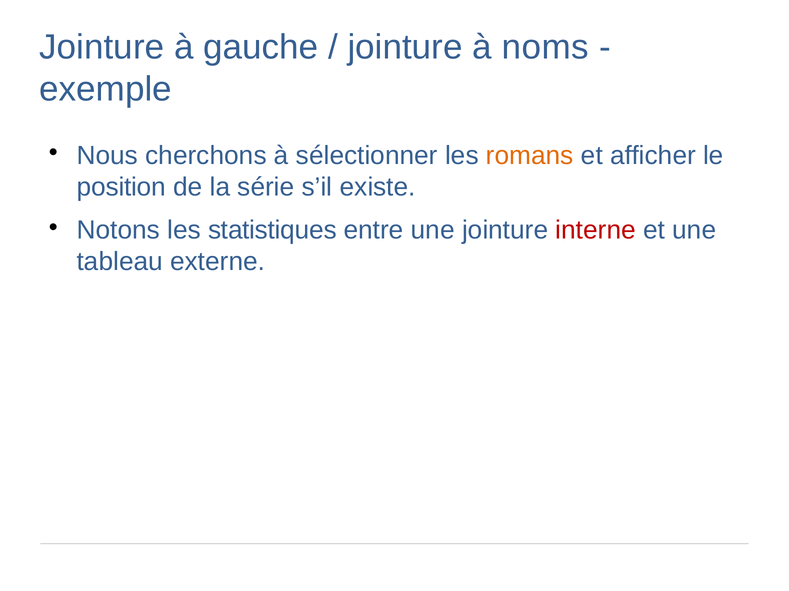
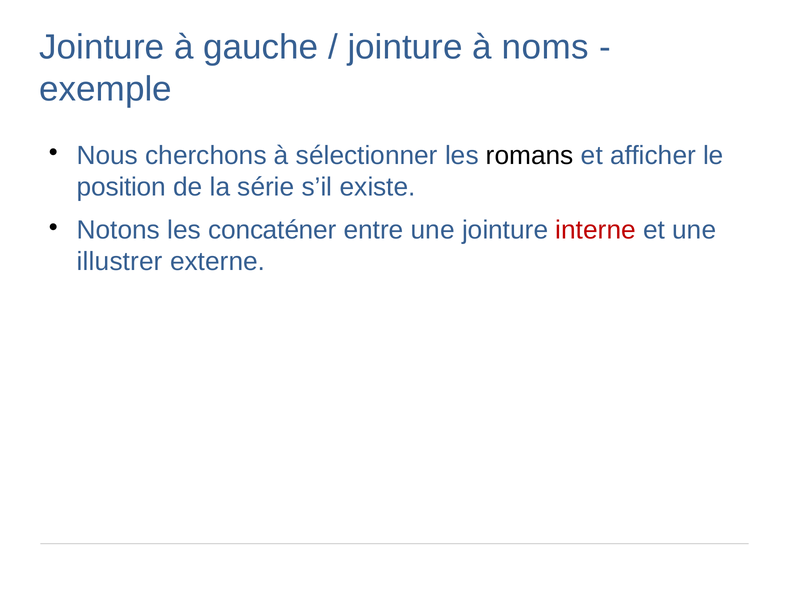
romans colour: orange -> black (530, 156)
statistiques: statistiques -> concaténer (272, 230)
tableau: tableau -> illustrer (120, 262)
